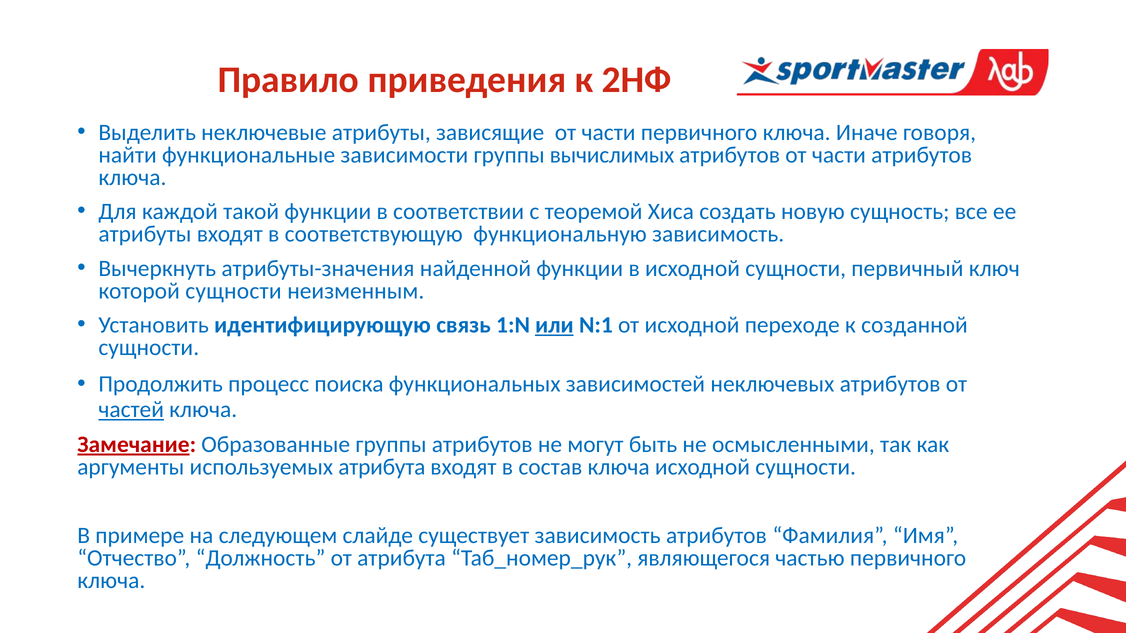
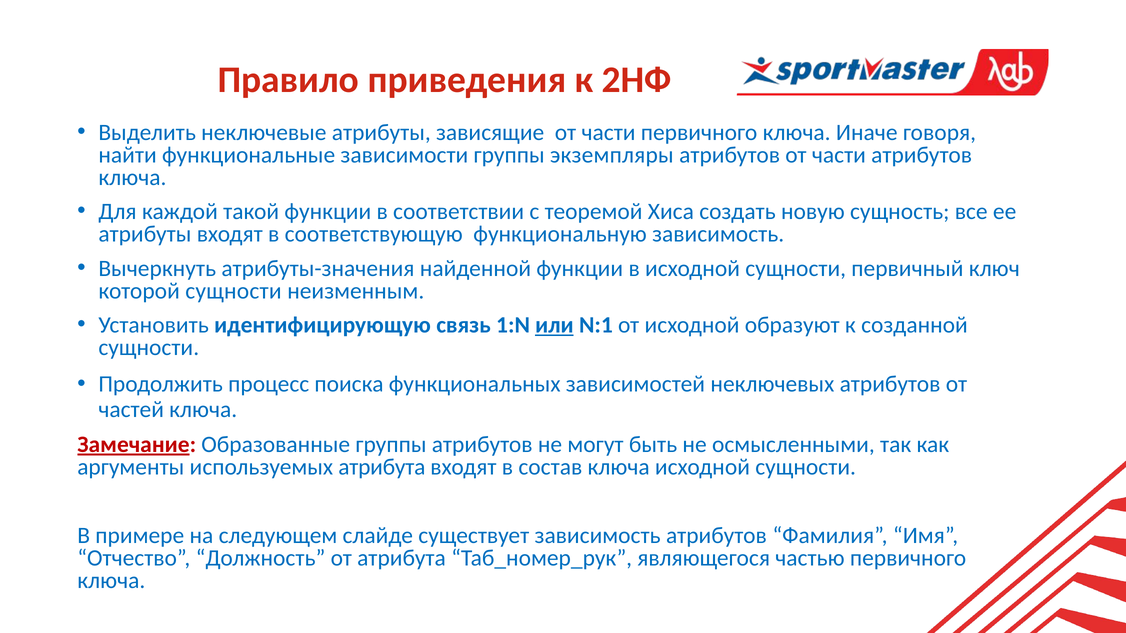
вычислимых: вычислимых -> экземпляры (612, 155)
переходе: переходе -> образуют (792, 325)
частей underline: present -> none (131, 410)
